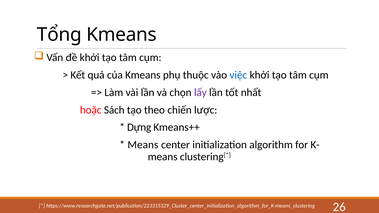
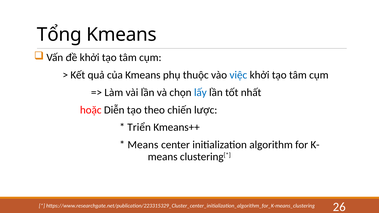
lấy colour: purple -> blue (200, 93)
Sách: Sách -> Diễn (114, 110)
Dựng: Dựng -> Triển (139, 127)
